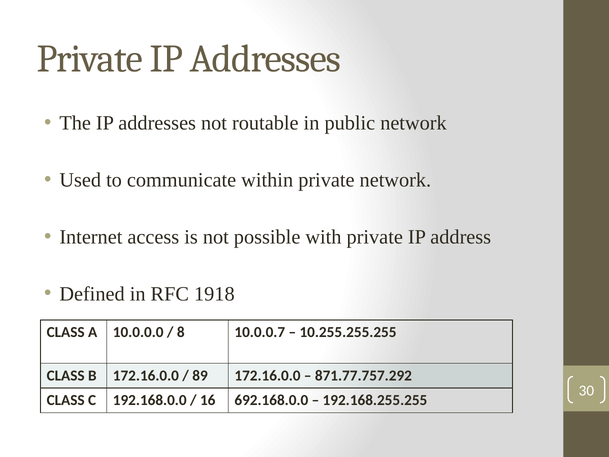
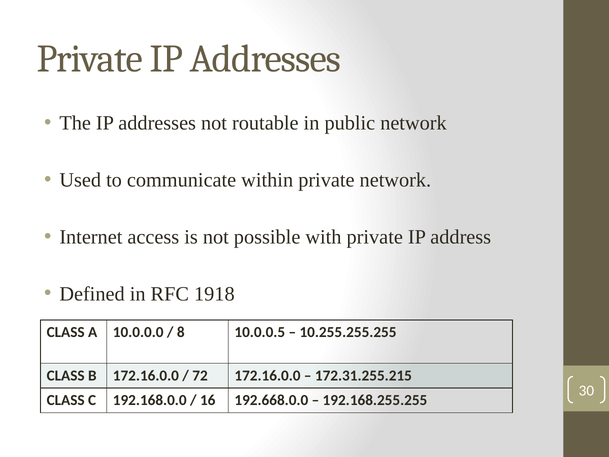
10.0.0.7: 10.0.0.7 -> 10.0.0.5 (260, 332)
89: 89 -> 72 (200, 376)
871.77.757.292: 871.77.757.292 -> 172.31.255.215 (363, 376)
692.168.0.0: 692.168.0.0 -> 192.668.0.0 (271, 400)
